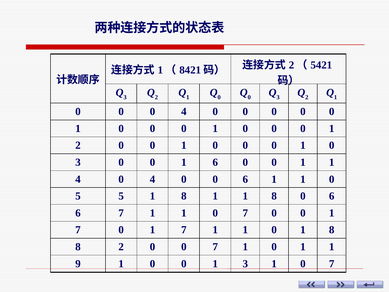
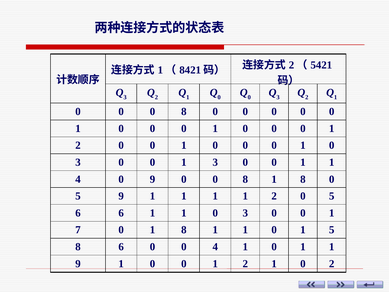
0 0 0 4: 4 -> 8 (184, 112)
1 6: 6 -> 3 (215, 162)
4 0 4: 4 -> 9 (152, 179)
6: 6 -> 8 (245, 179)
1: 1 -> 8 (303, 179)
5 5: 5 -> 9 (121, 196)
8: 8 -> 1 (184, 196)
1 1 8: 8 -> 2 (274, 196)
6: 6 -> 5 (332, 196)
6 7: 7 -> 6 (121, 213)
1 1 0 7: 7 -> 3 (245, 213)
7 0 1 7: 7 -> 8 (184, 230)
0 1 8: 8 -> 5 (332, 230)
8 2: 2 -> 6 (121, 247)
0 0 7: 7 -> 4 (215, 247)
3: 3 -> 2 (245, 264)
7: 7 -> 2 (332, 264)
